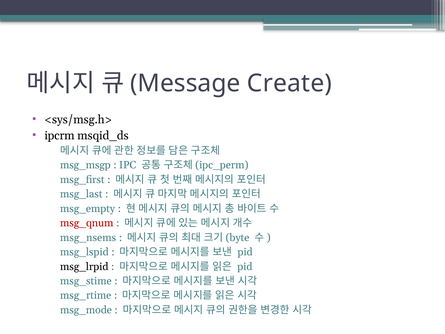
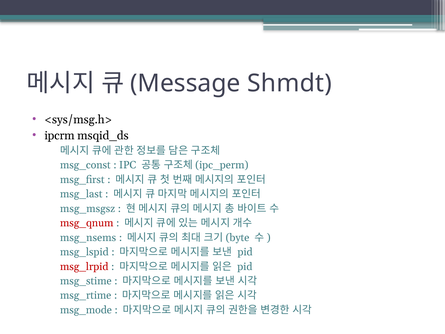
Create: Create -> Shmdt (289, 83)
msg_msgp: msg_msgp -> msg_const (85, 165)
msg_empty: msg_empty -> msg_msgsz (88, 208)
msg_lrpid colour: black -> red (84, 266)
